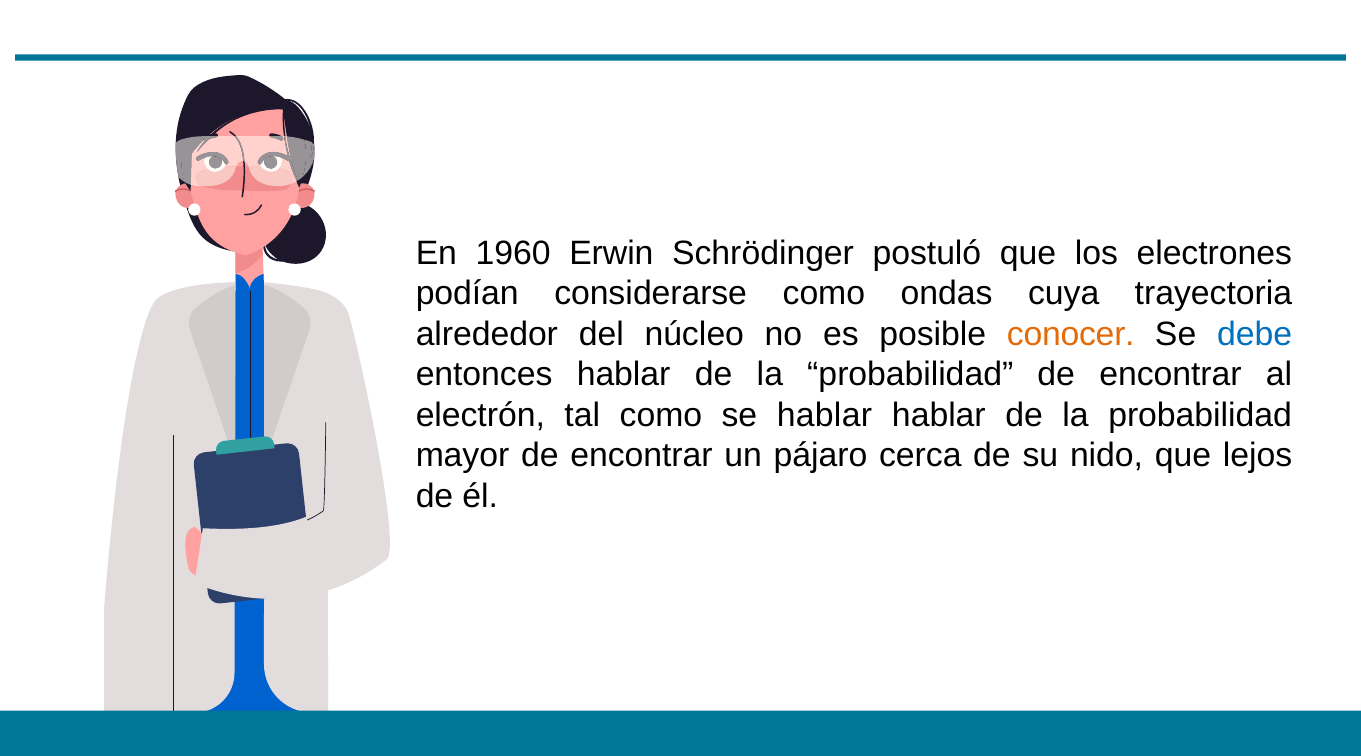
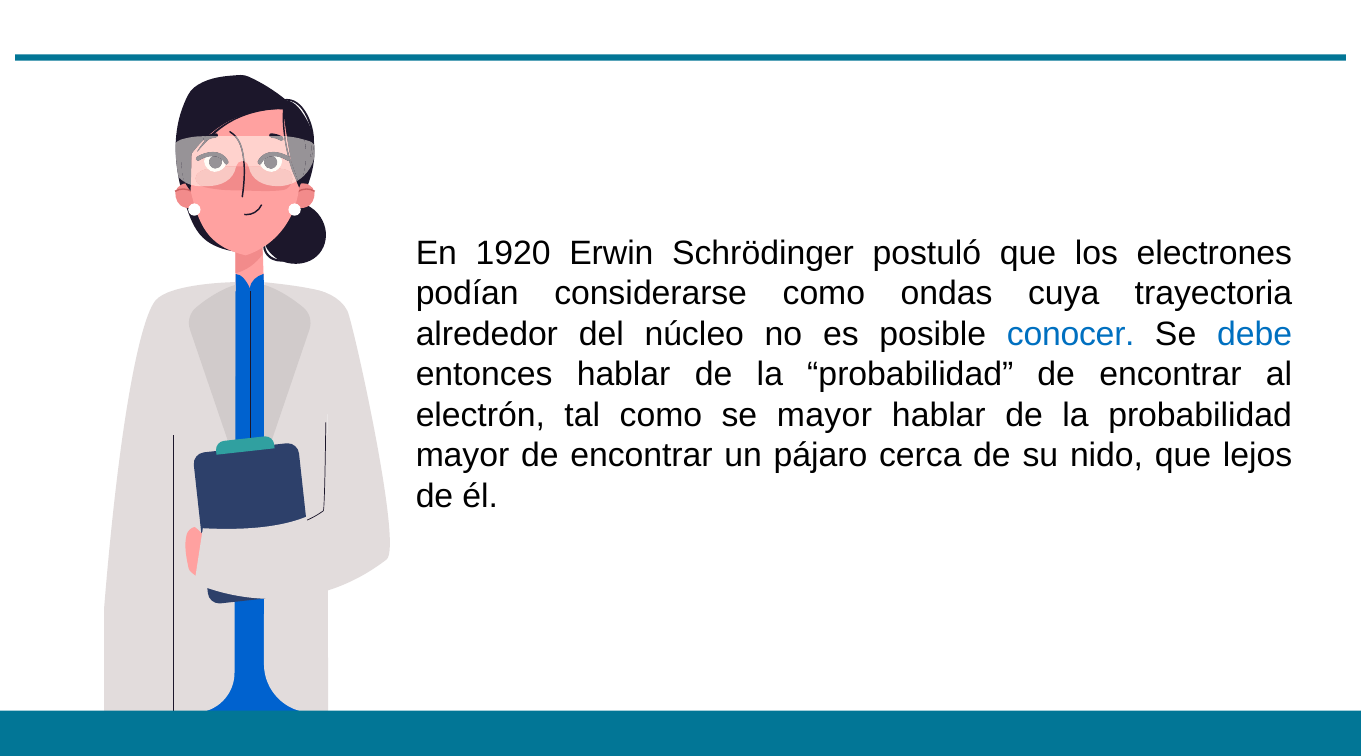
1960: 1960 -> 1920 (513, 253)
conocer colour: orange -> blue (1071, 334)
se hablar: hablar -> mayor (824, 415)
